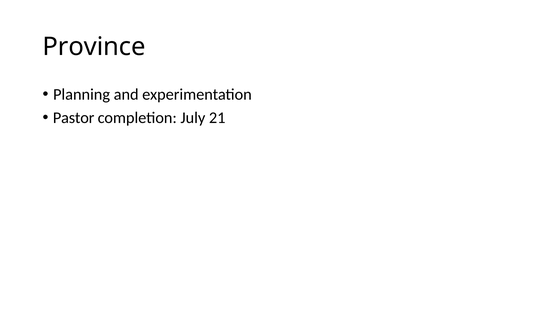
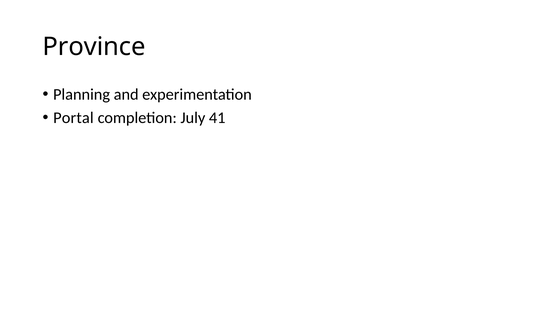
Pastor: Pastor -> Portal (73, 118)
21: 21 -> 41 (217, 118)
